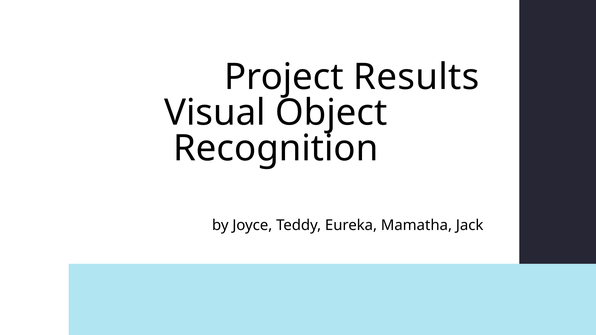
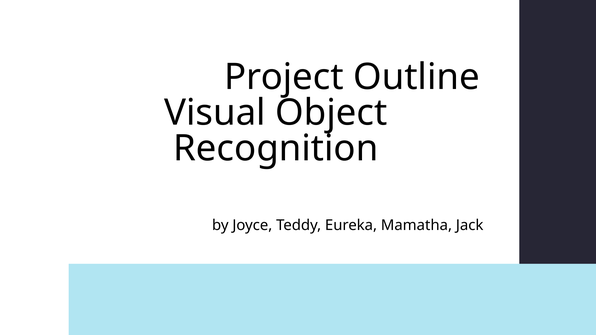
Results: Results -> Outline (416, 77)
